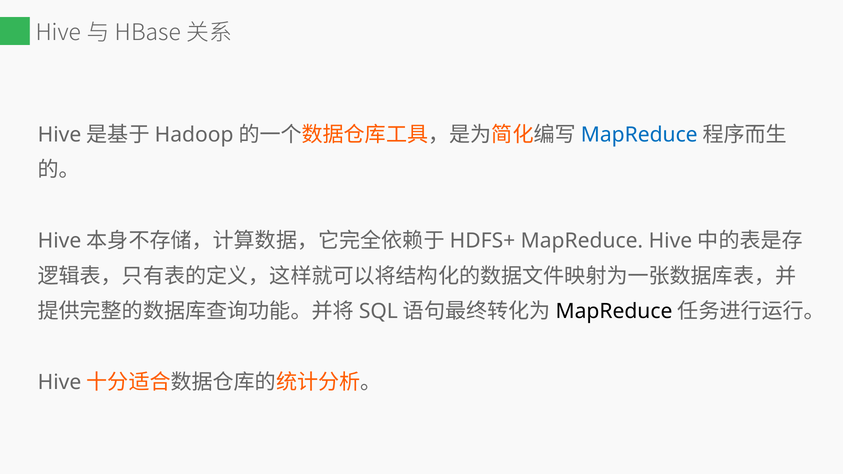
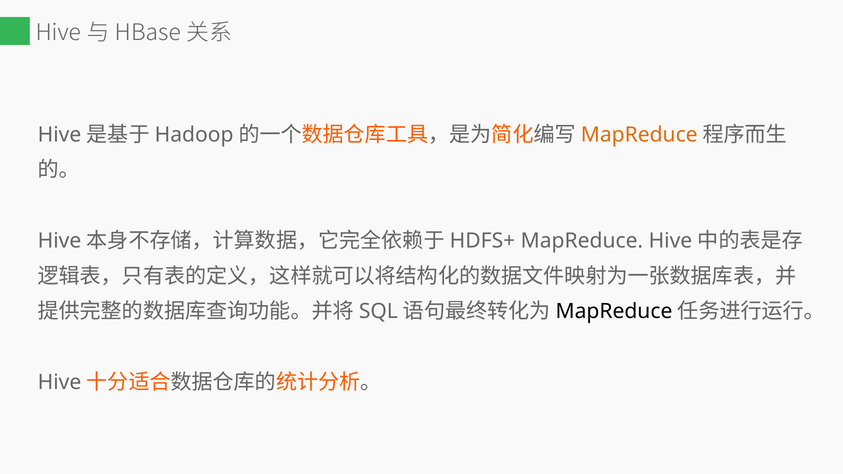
MapReduce colour: blue -> orange (639, 135)
